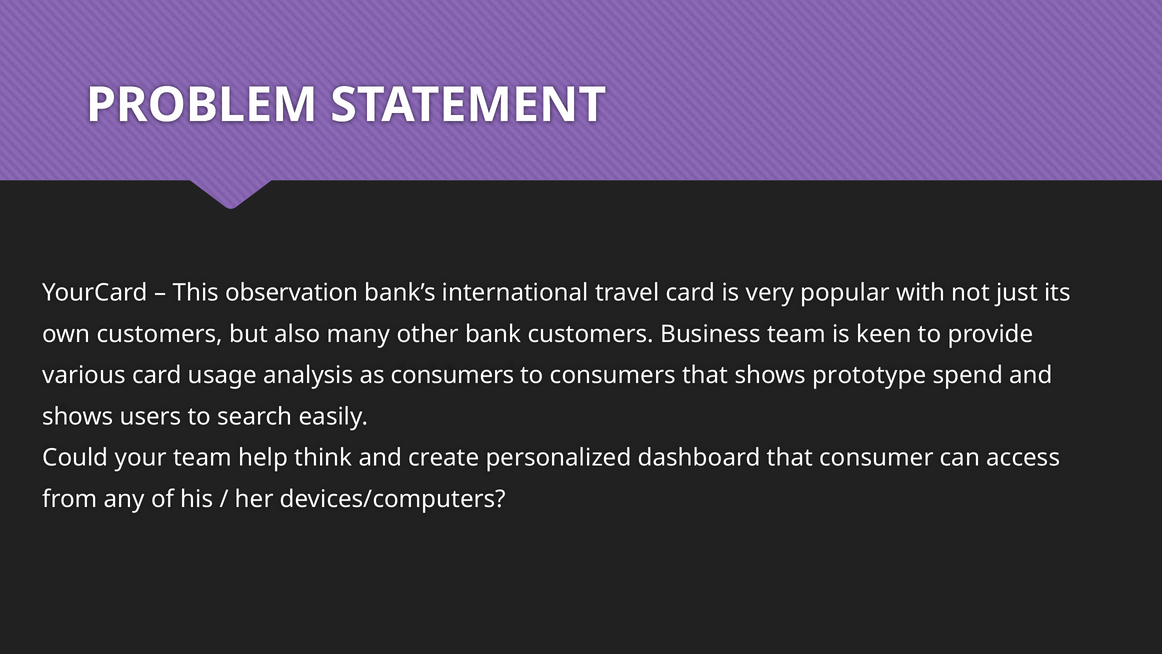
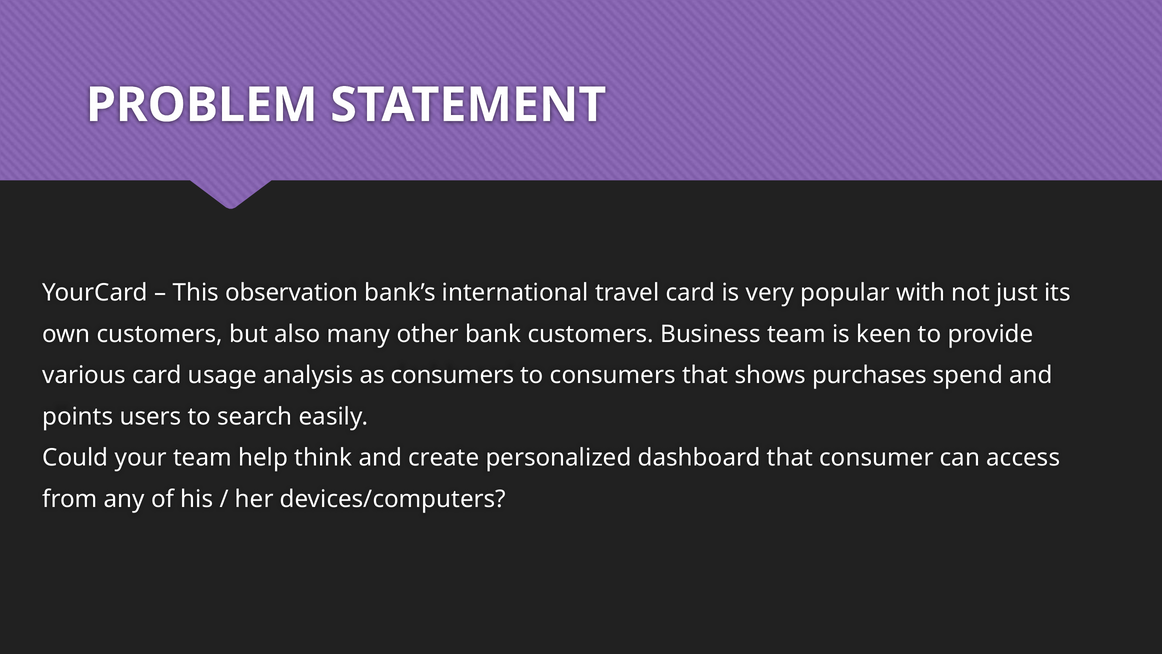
prototype: prototype -> purchases (870, 375)
shows: shows -> points (78, 416)
